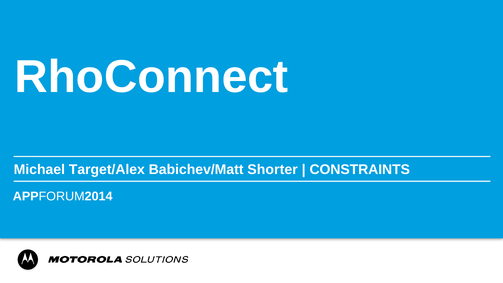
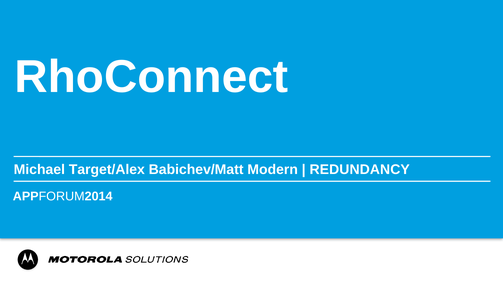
Shorter: Shorter -> Modern (273, 170)
CONSTRAINTS: CONSTRAINTS -> REDUNDANCY (360, 170)
